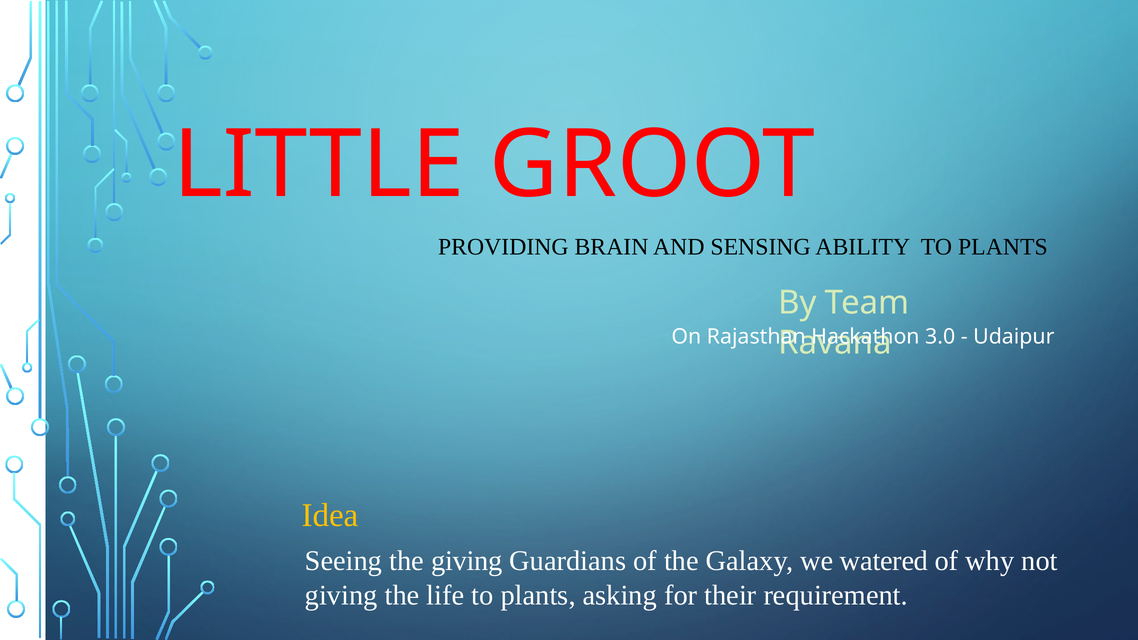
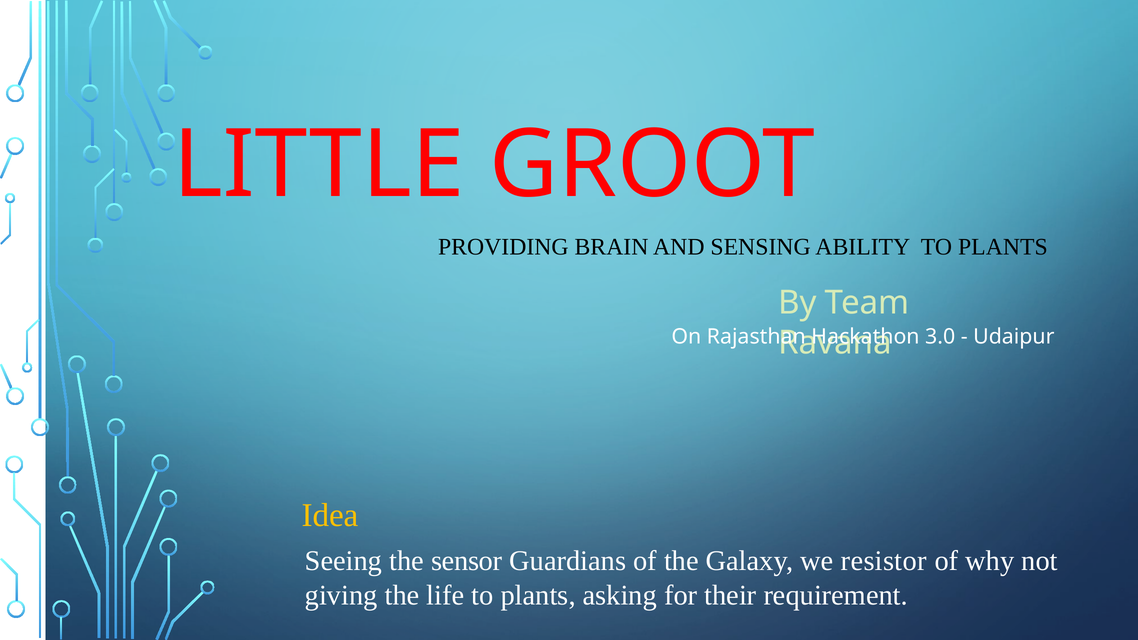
the giving: giving -> sensor (467, 561)
watered: watered -> resistor (884, 561)
